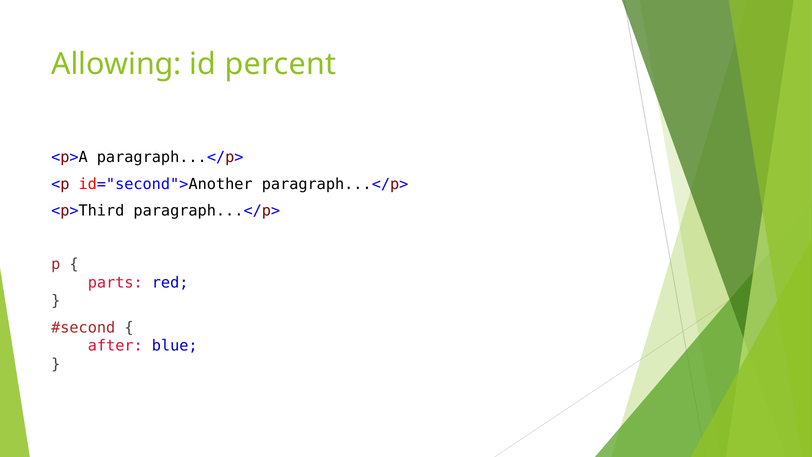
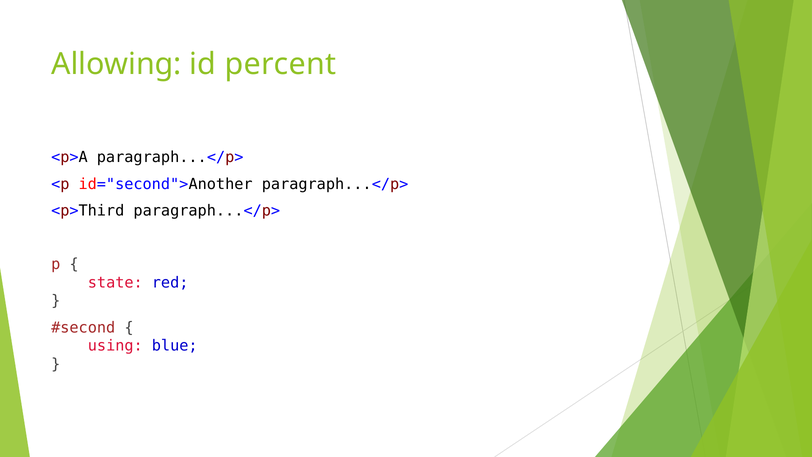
parts: parts -> state (115, 282)
after: after -> using (115, 346)
